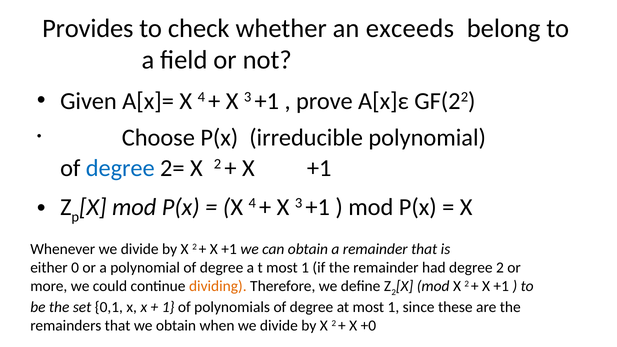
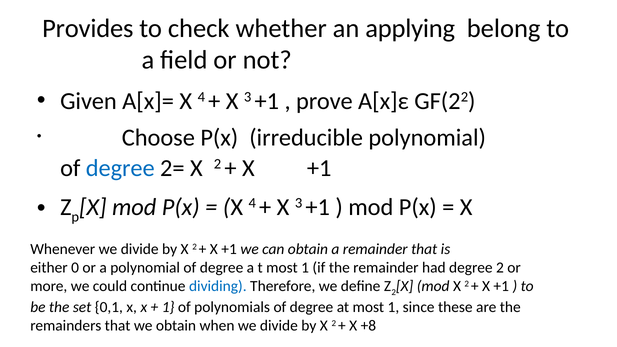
exceeds: exceeds -> applying (410, 28)
dividing colour: orange -> blue (218, 286)
+0: +0 -> +8 (368, 326)
